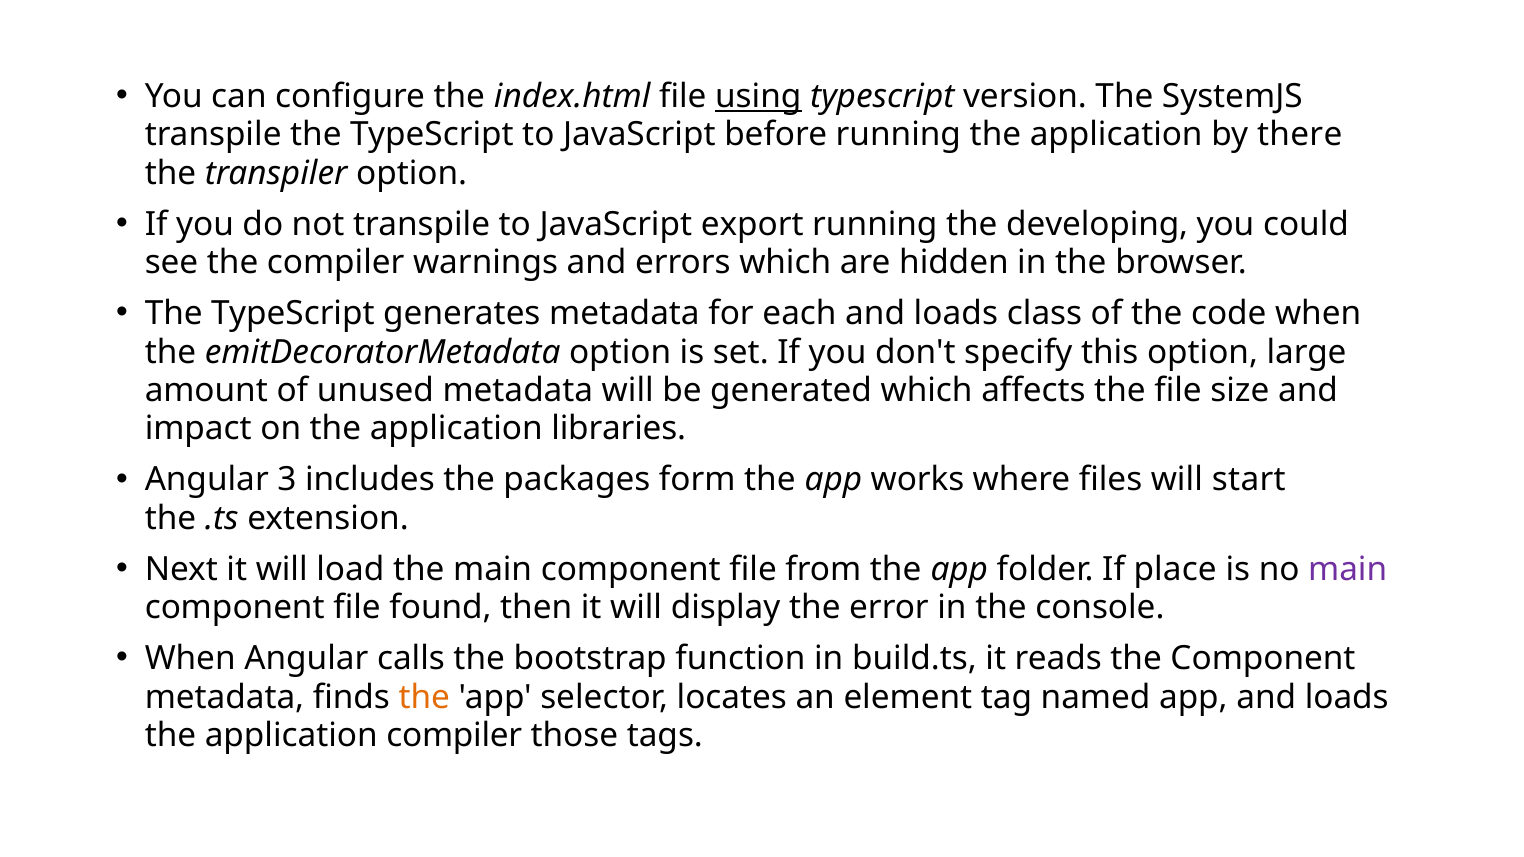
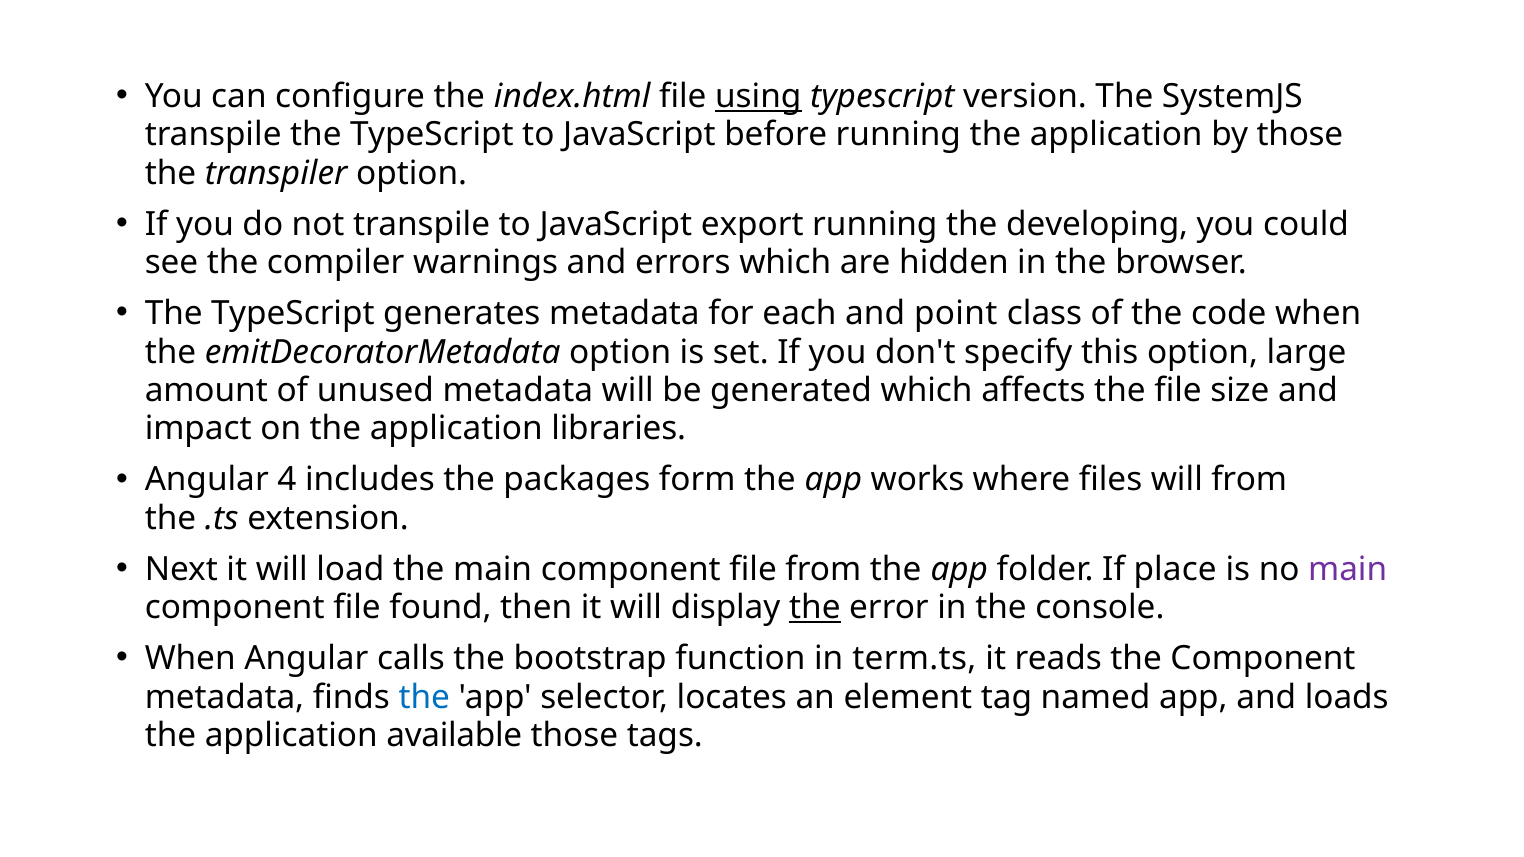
by there: there -> those (1300, 135)
each and loads: loads -> point (956, 314)
3: 3 -> 4 (287, 480)
will start: start -> from (1249, 480)
the underline: none -> present (815, 608)
build.ts: build.ts -> term.ts (914, 659)
the colour: orange -> blue (424, 697)
application compiler: compiler -> available (454, 736)
